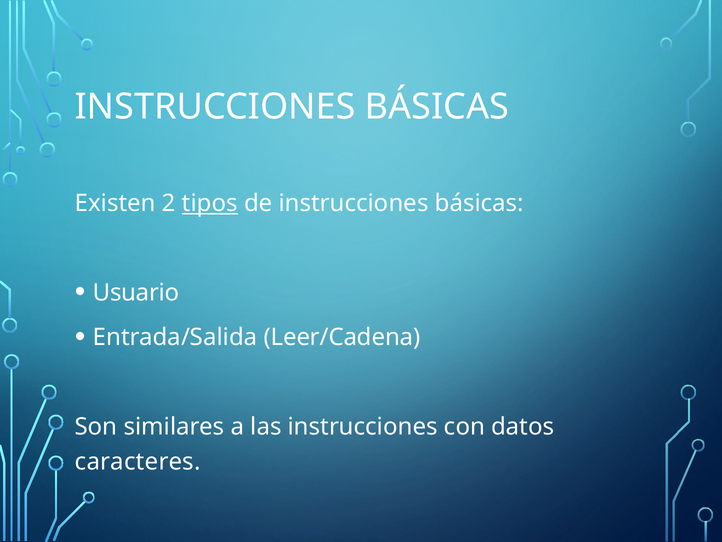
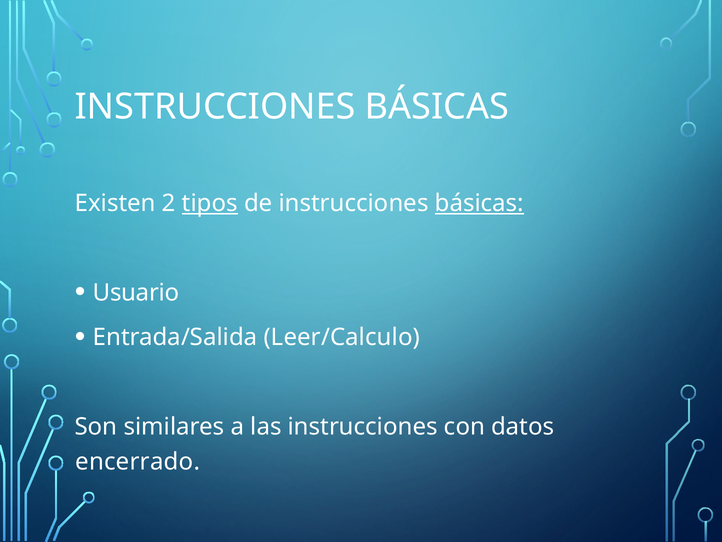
básicas underline: none -> present (479, 203)
Leer/Cadena: Leer/Cadena -> Leer/Calculo (342, 337)
caracteres: caracteres -> encerrado (138, 461)
